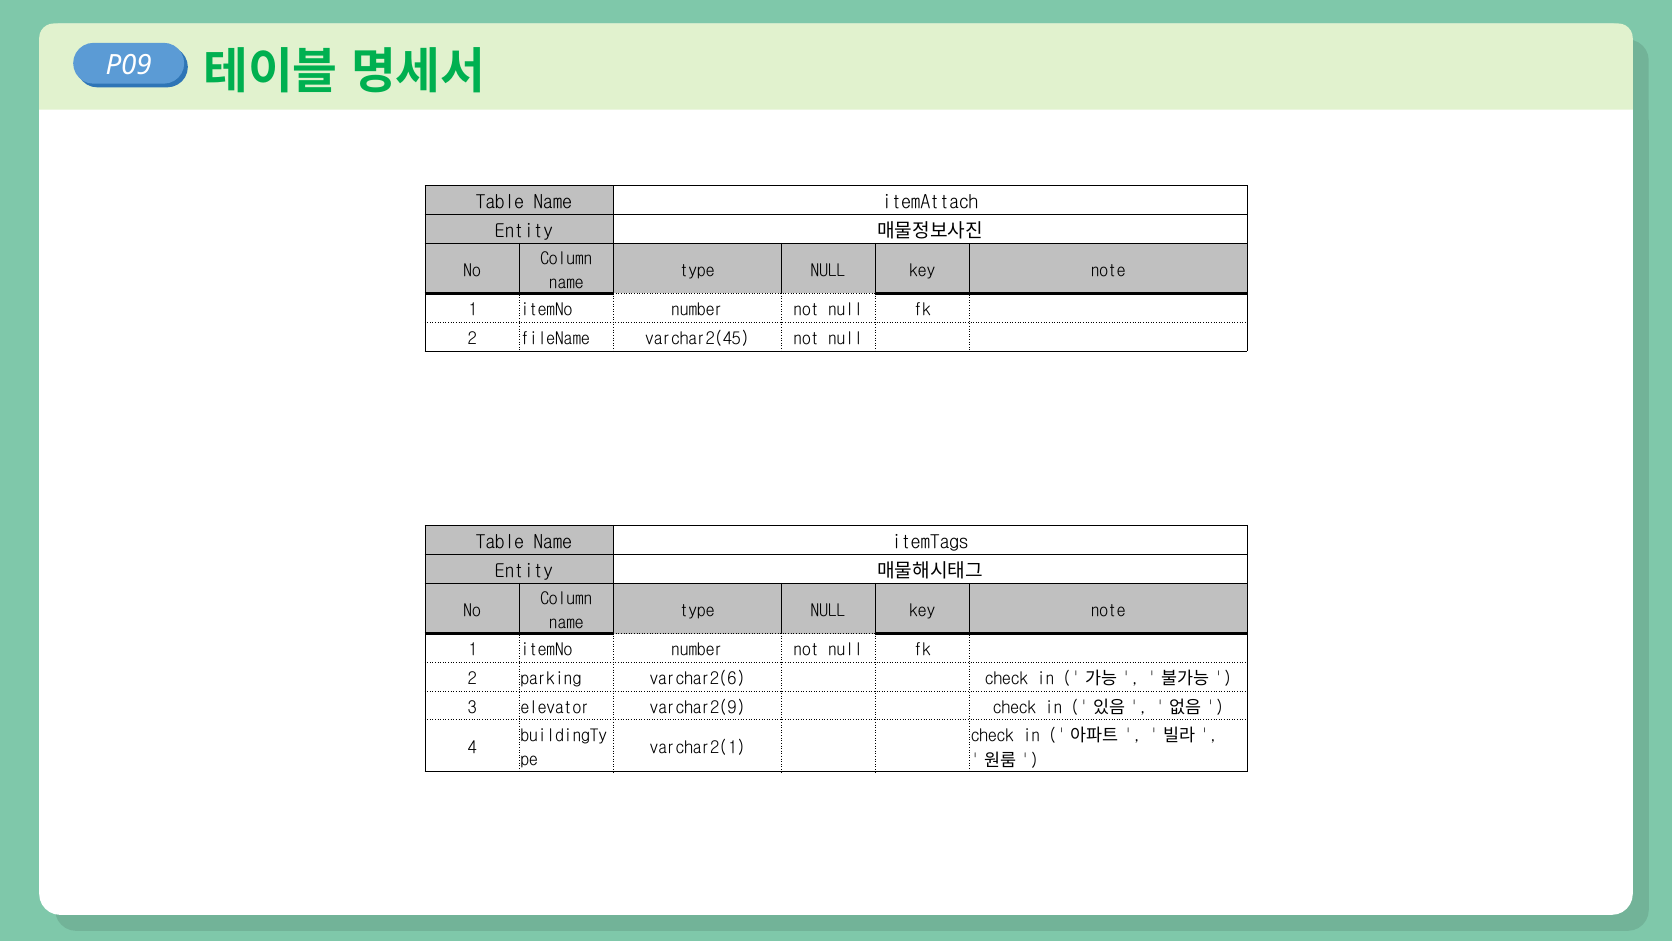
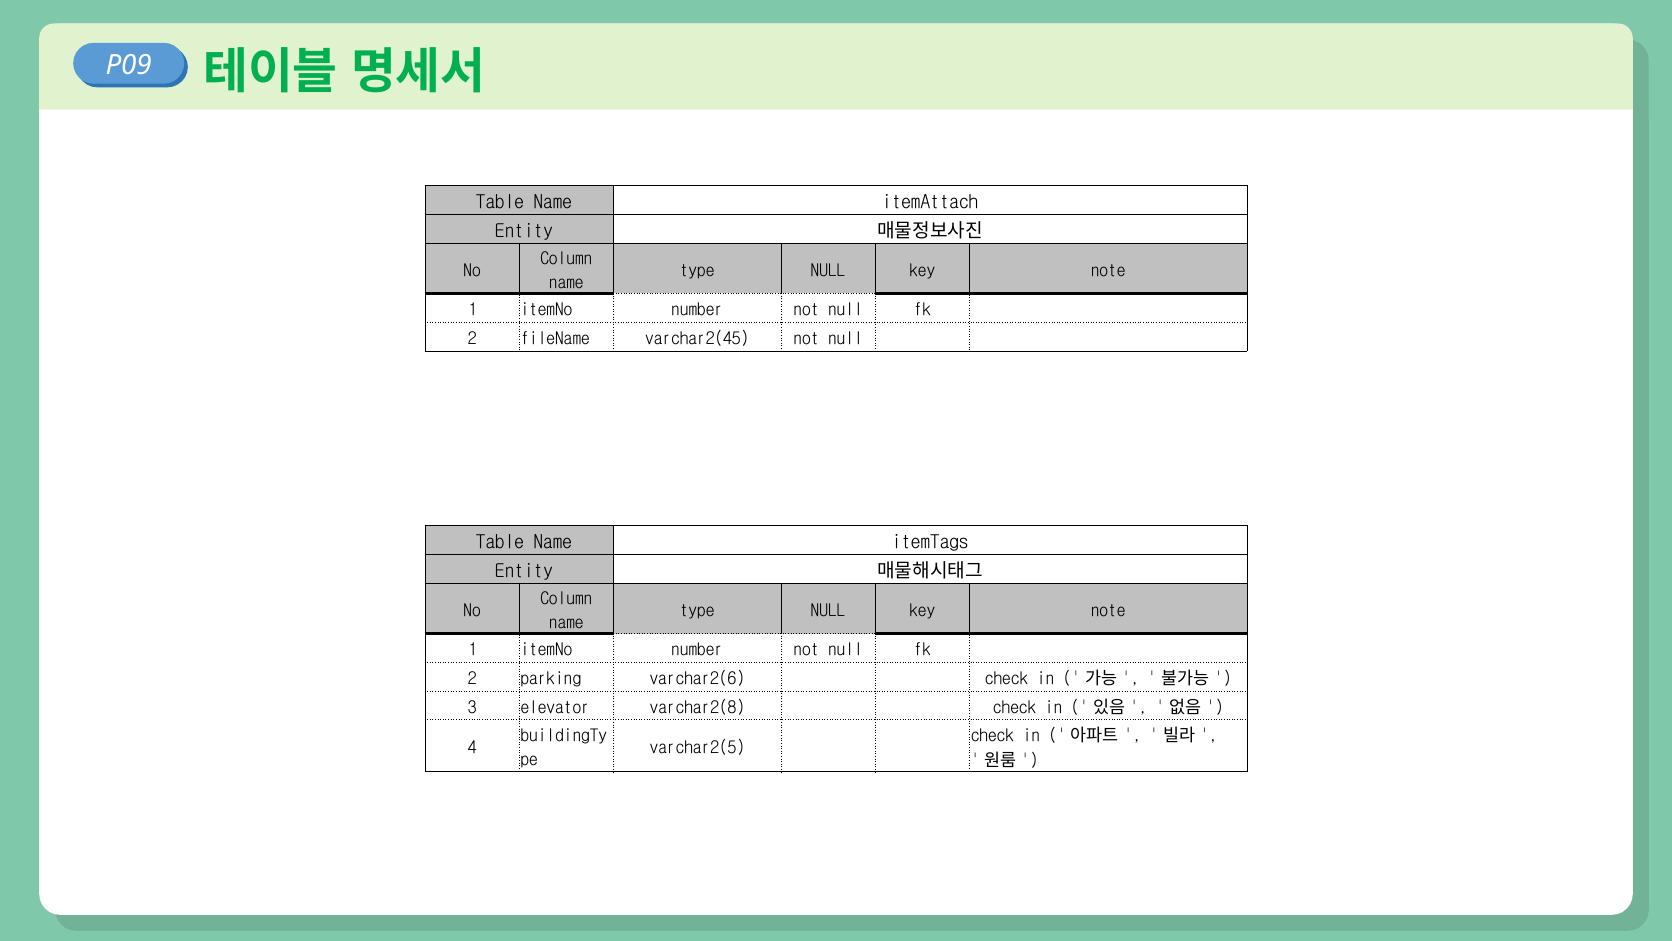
varchar2(9: varchar2(9 -> varchar2(8 (697, 707)
varchar2(1: varchar2(1 -> varchar2(5 (697, 747)
